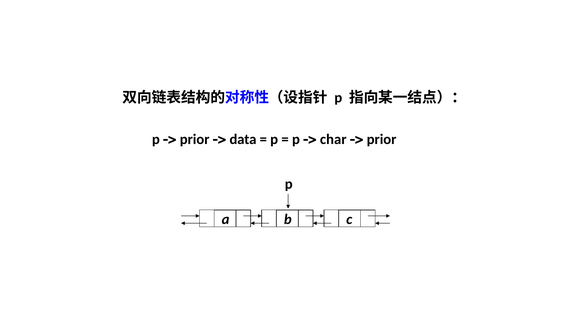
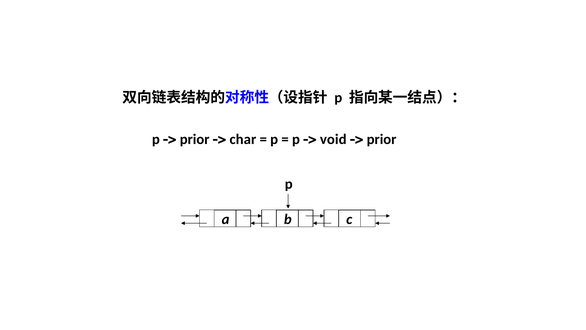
data: data -> char (243, 139)
char: char -> void (333, 139)
